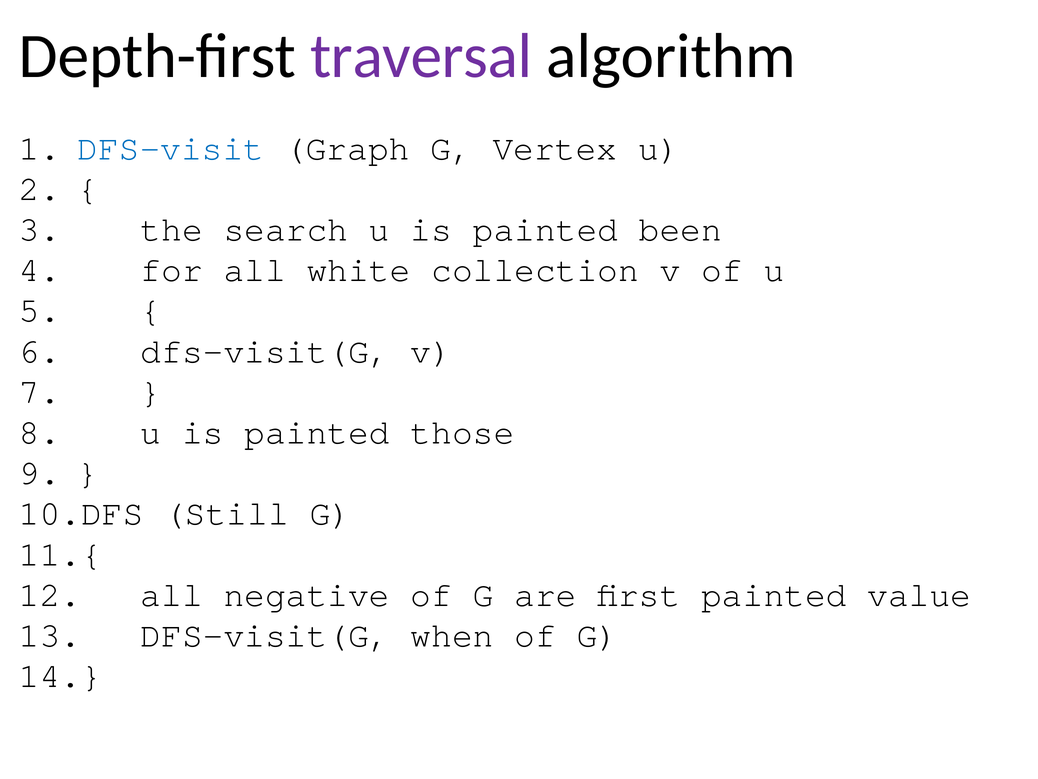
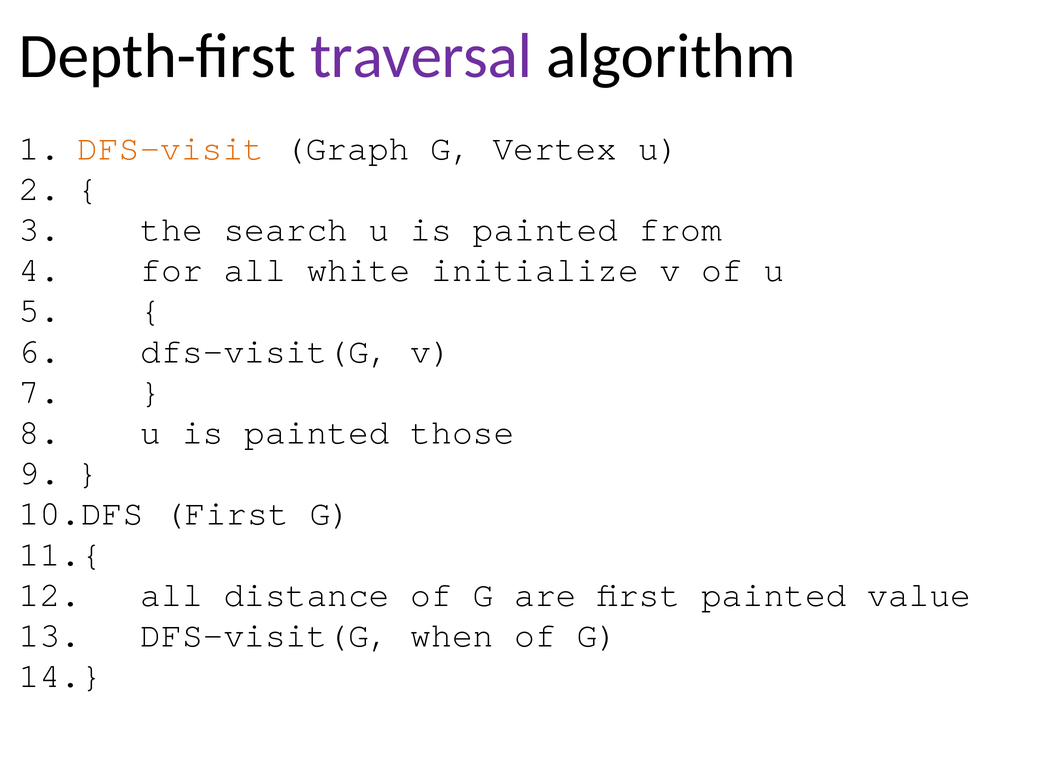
DFS-visit colour: blue -> orange (171, 148)
been: been -> from (680, 229)
collection: collection -> initialize (535, 270)
Still: Still -> First (226, 513)
negative: negative -> distance (307, 594)
